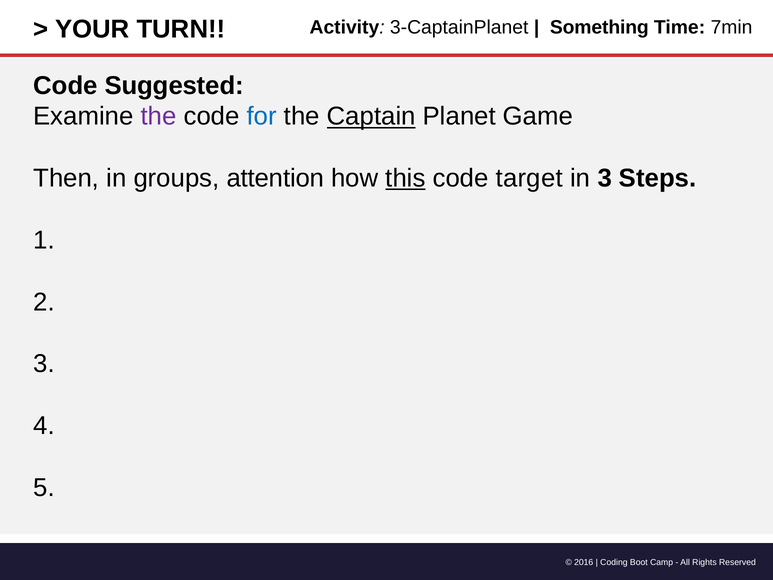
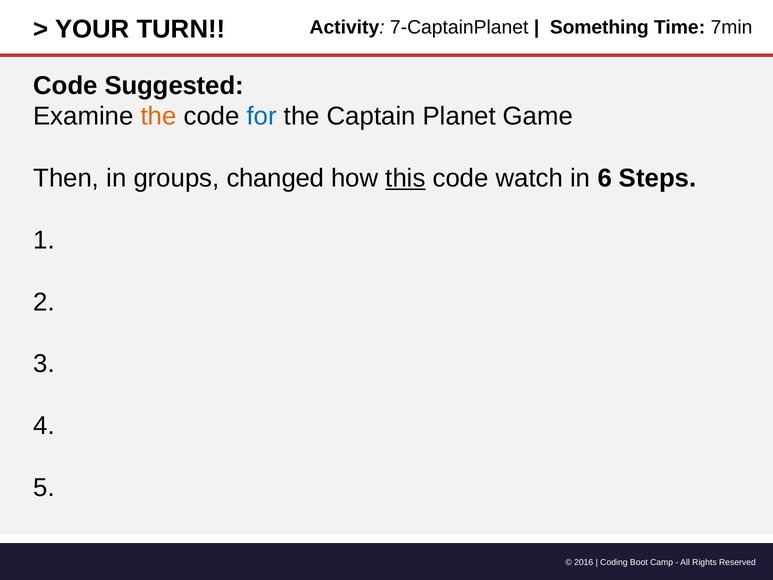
3-CaptainPlanet: 3-CaptainPlanet -> 7-CaptainPlanet (459, 27)
the colour: purple -> orange (159, 116)
Captain underline: present -> none (371, 116)
attention: attention -> changed (275, 178)
target: target -> watch (529, 178)
in 3: 3 -> 6 (605, 178)
